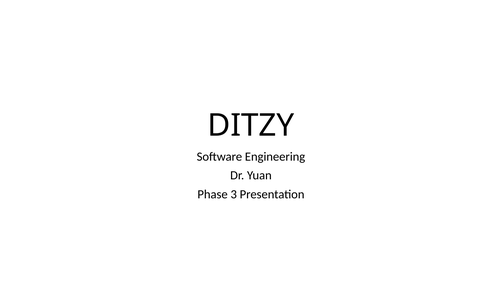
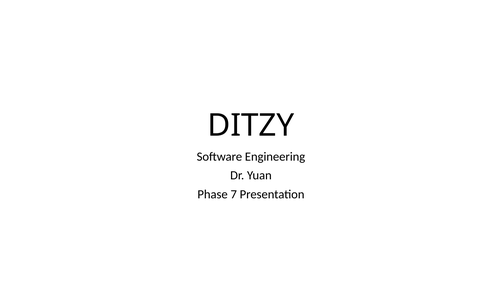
3: 3 -> 7 (234, 194)
